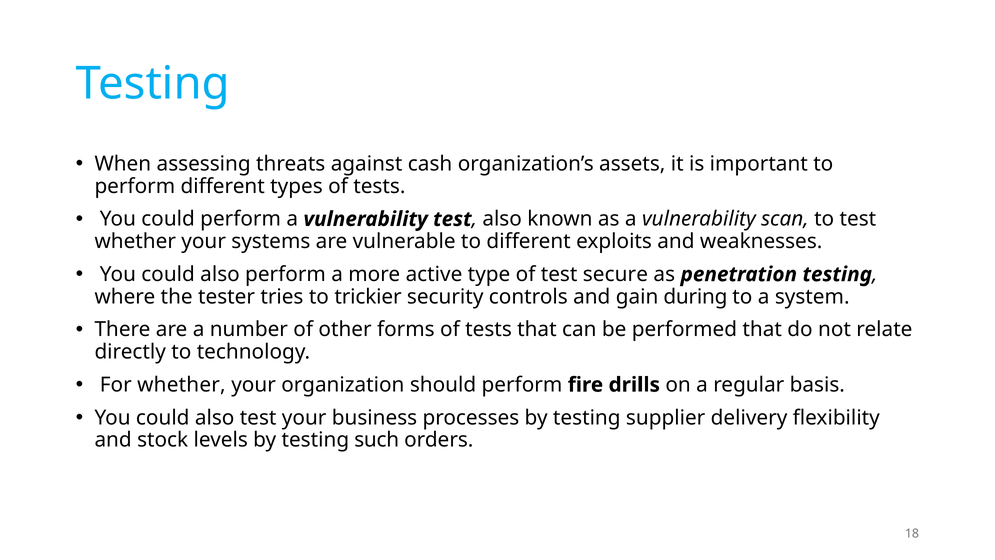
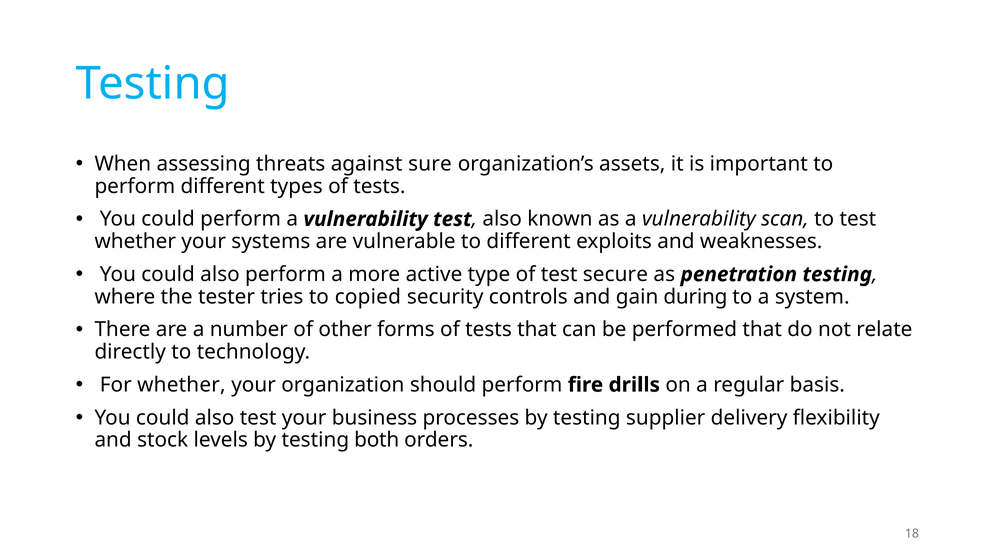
cash: cash -> sure (430, 164)
trickier: trickier -> copied (368, 297)
such: such -> both (377, 440)
